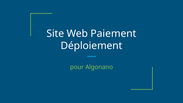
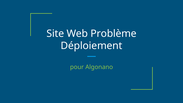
Paiement: Paiement -> Problème (114, 34)
